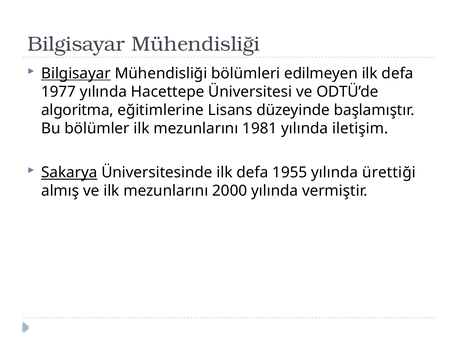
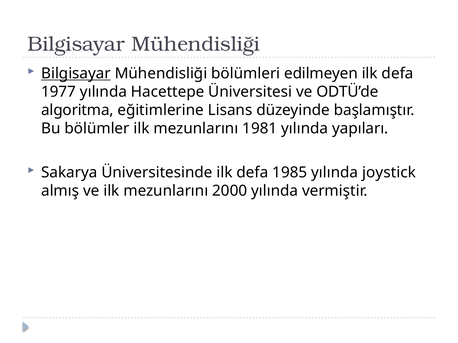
iletişim: iletişim -> yapıları (360, 129)
Sakarya underline: present -> none (69, 173)
1955: 1955 -> 1985 (290, 173)
ürettiği: ürettiği -> joystick (389, 173)
